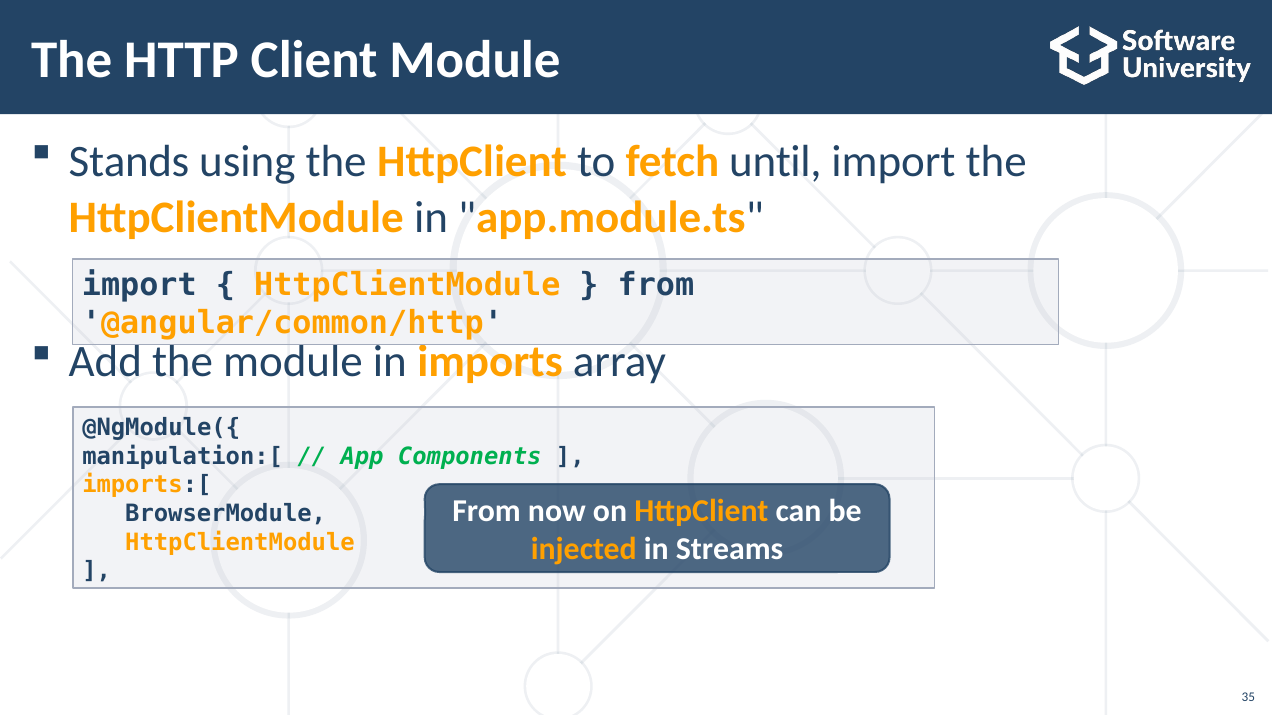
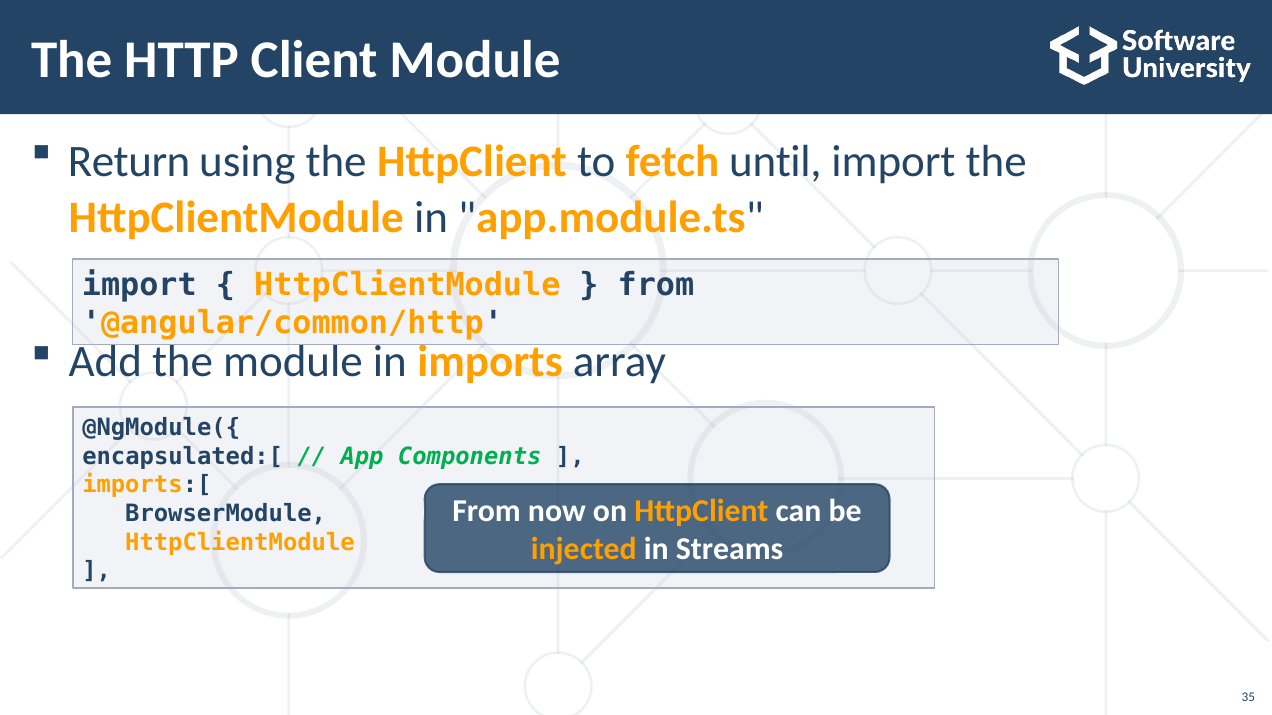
Stands: Stands -> Return (129, 161)
manipulation:[: manipulation:[ -> encapsulated:[ (183, 457)
